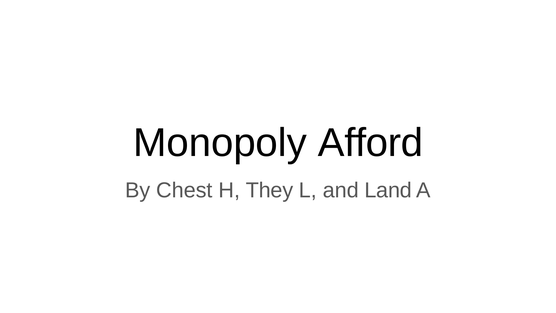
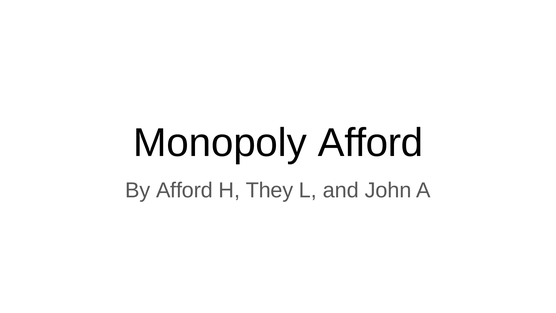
By Chest: Chest -> Afford (184, 190)
Land: Land -> John (388, 190)
